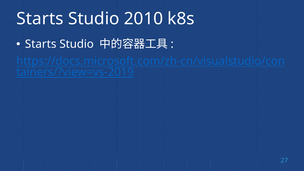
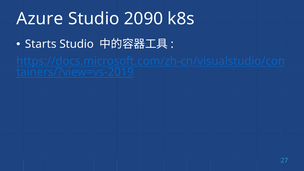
Starts: Starts -> Azure (40, 19)
2010: 2010 -> 2090 (144, 19)
